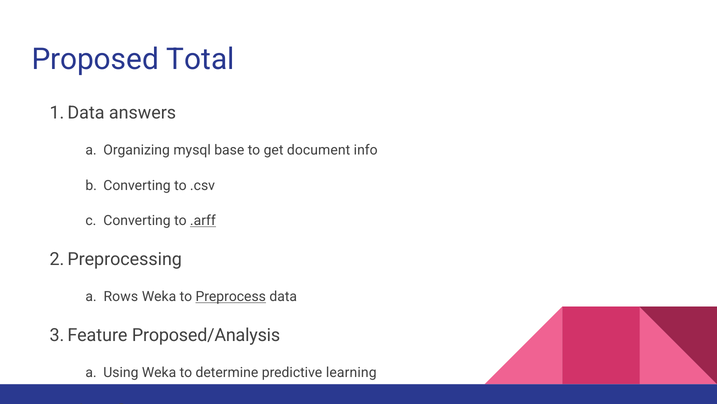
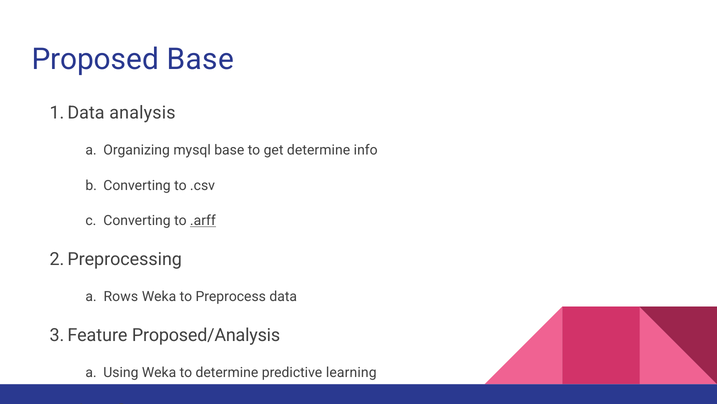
Proposed Total: Total -> Base (200, 59)
answers: answers -> analysis (142, 113)
get document: document -> determine (319, 150)
Preprocess underline: present -> none (231, 296)
